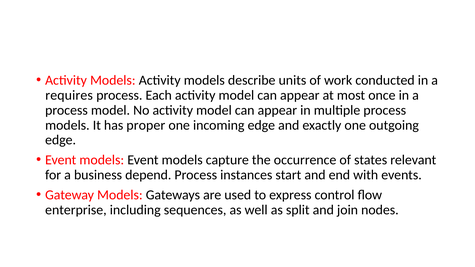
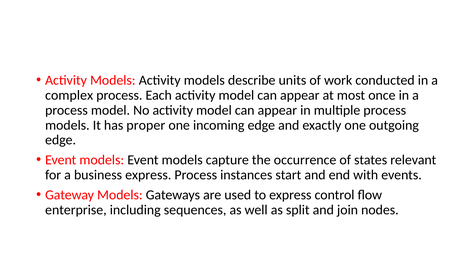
requires: requires -> complex (69, 95)
business depend: depend -> express (148, 175)
